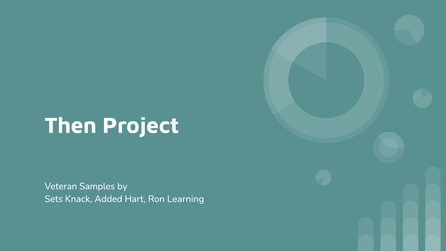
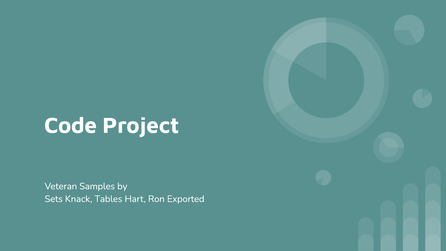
Then: Then -> Code (71, 125)
Added: Added -> Tables (108, 199)
Learning: Learning -> Exported (186, 199)
